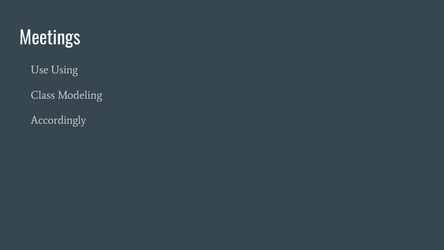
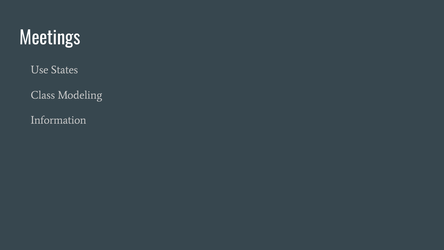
Using: Using -> States (64, 70)
Accordingly: Accordingly -> Information (58, 120)
